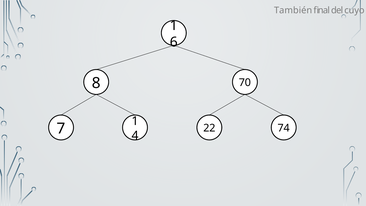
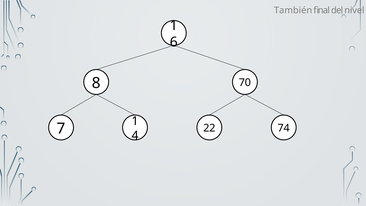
cuyo: cuyo -> nivel (354, 10)
